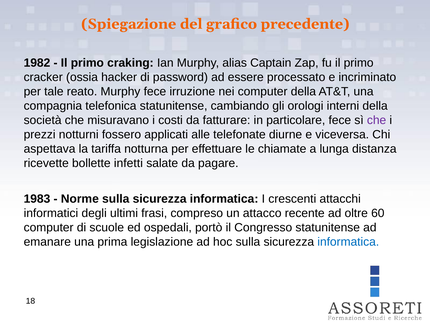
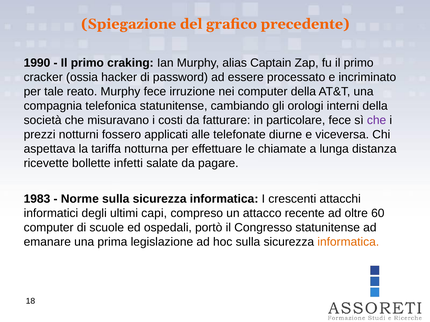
1982: 1982 -> 1990 (37, 63)
frasi: frasi -> capi (154, 214)
informatica colour: blue -> orange (348, 242)
